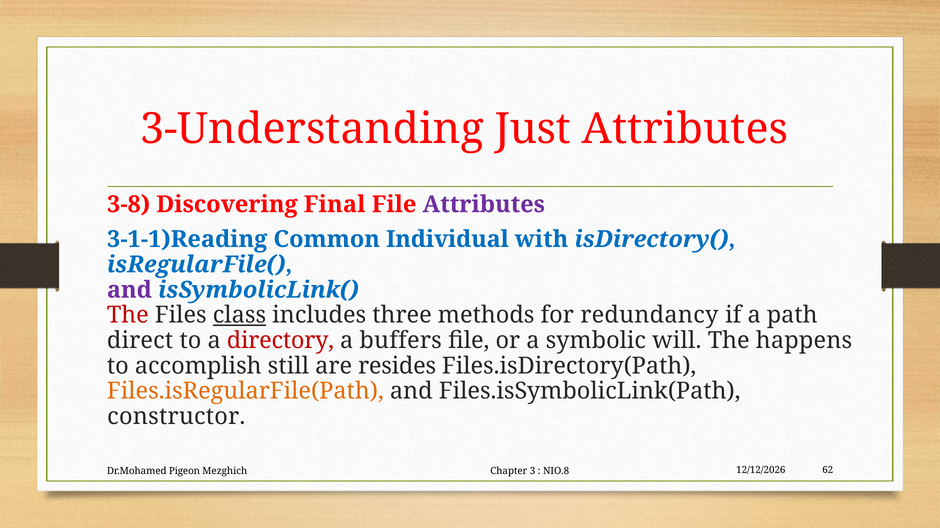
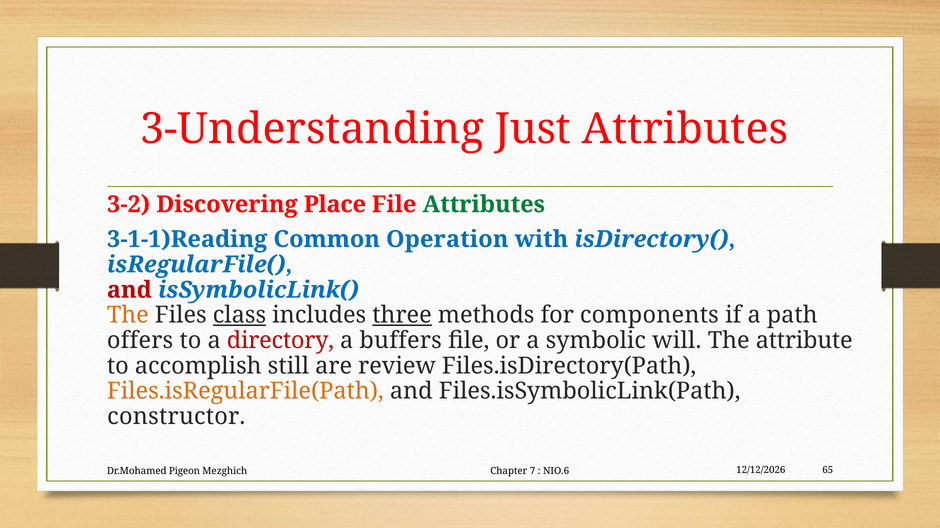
3-8: 3-8 -> 3-2 (129, 205)
Final: Final -> Place (335, 205)
Attributes colour: purple -> green (484, 205)
Individual: Individual -> Operation (447, 240)
and colour: purple -> red (129, 290)
The colour: red -> orange (128, 316)
three underline: none -> present (402, 316)
redundancy: redundancy -> components (649, 316)
direct: direct -> offers (140, 341)
happens: happens -> attribute (804, 341)
resides: resides -> review (397, 366)
62: 62 -> 65 (828, 471)
3: 3 -> 7 (532, 472)
NIO.8: NIO.8 -> NIO.6 (556, 472)
